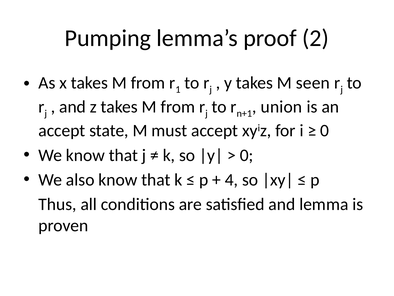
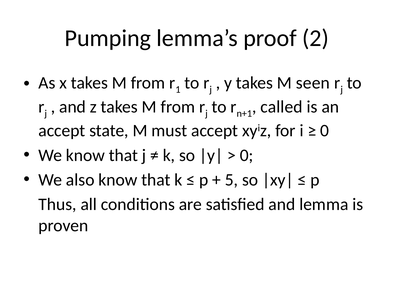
union: union -> called (281, 107)
4: 4 -> 5 (231, 180)
